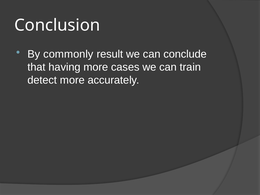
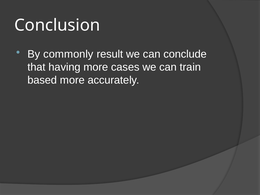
detect: detect -> based (42, 80)
